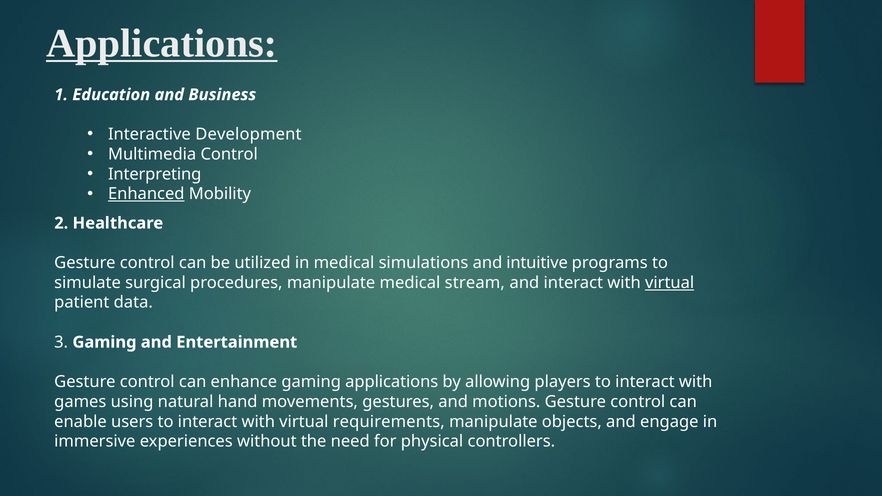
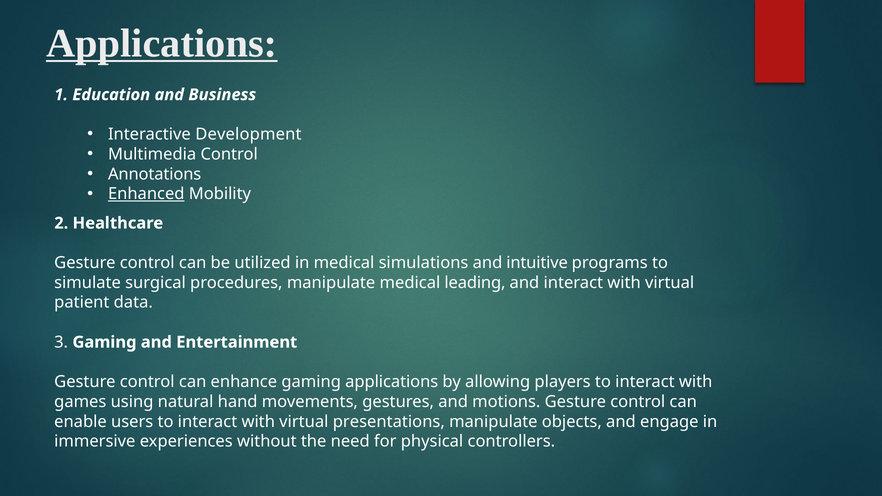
Interpreting: Interpreting -> Annotations (155, 174)
stream: stream -> leading (475, 283)
virtual underline: present -> none (670, 283)
requirements: requirements -> presentations (389, 422)
